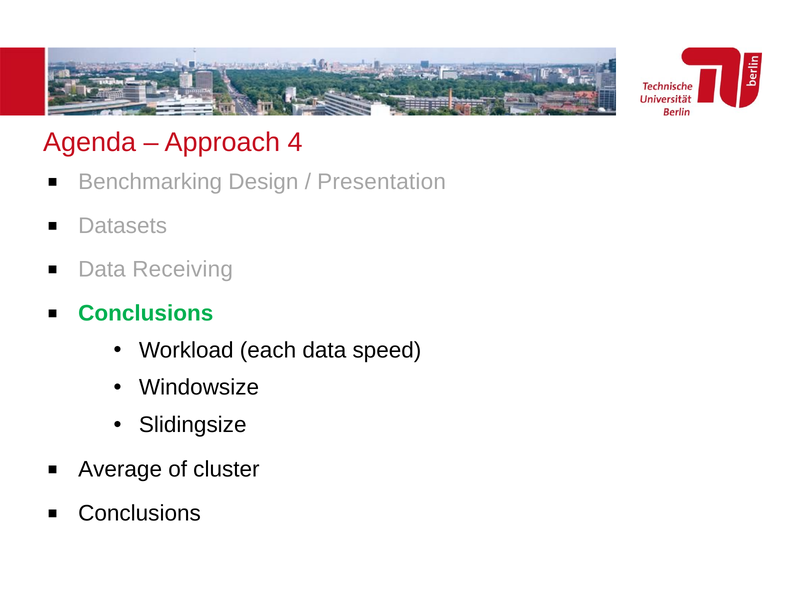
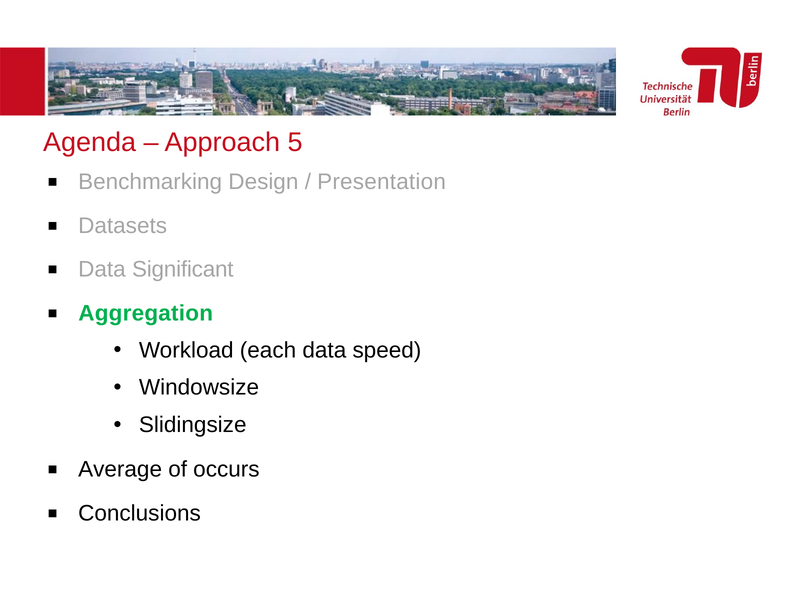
4: 4 -> 5 (295, 143)
Receiving: Receiving -> Significant (183, 270)
Conclusions: Conclusions -> Aggregation (146, 313)
cluster: cluster -> occurs (226, 470)
